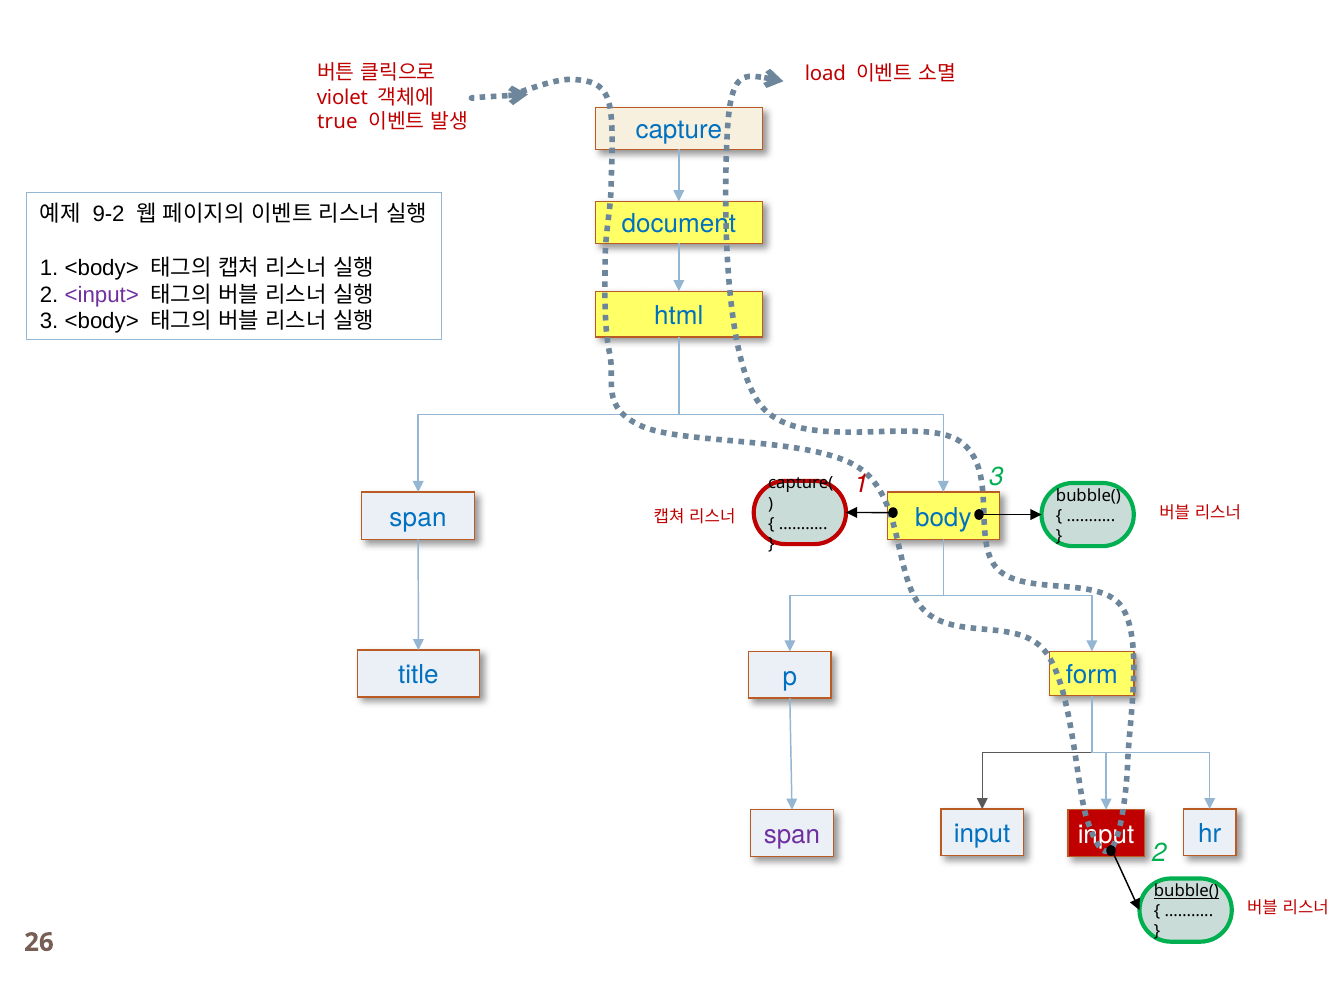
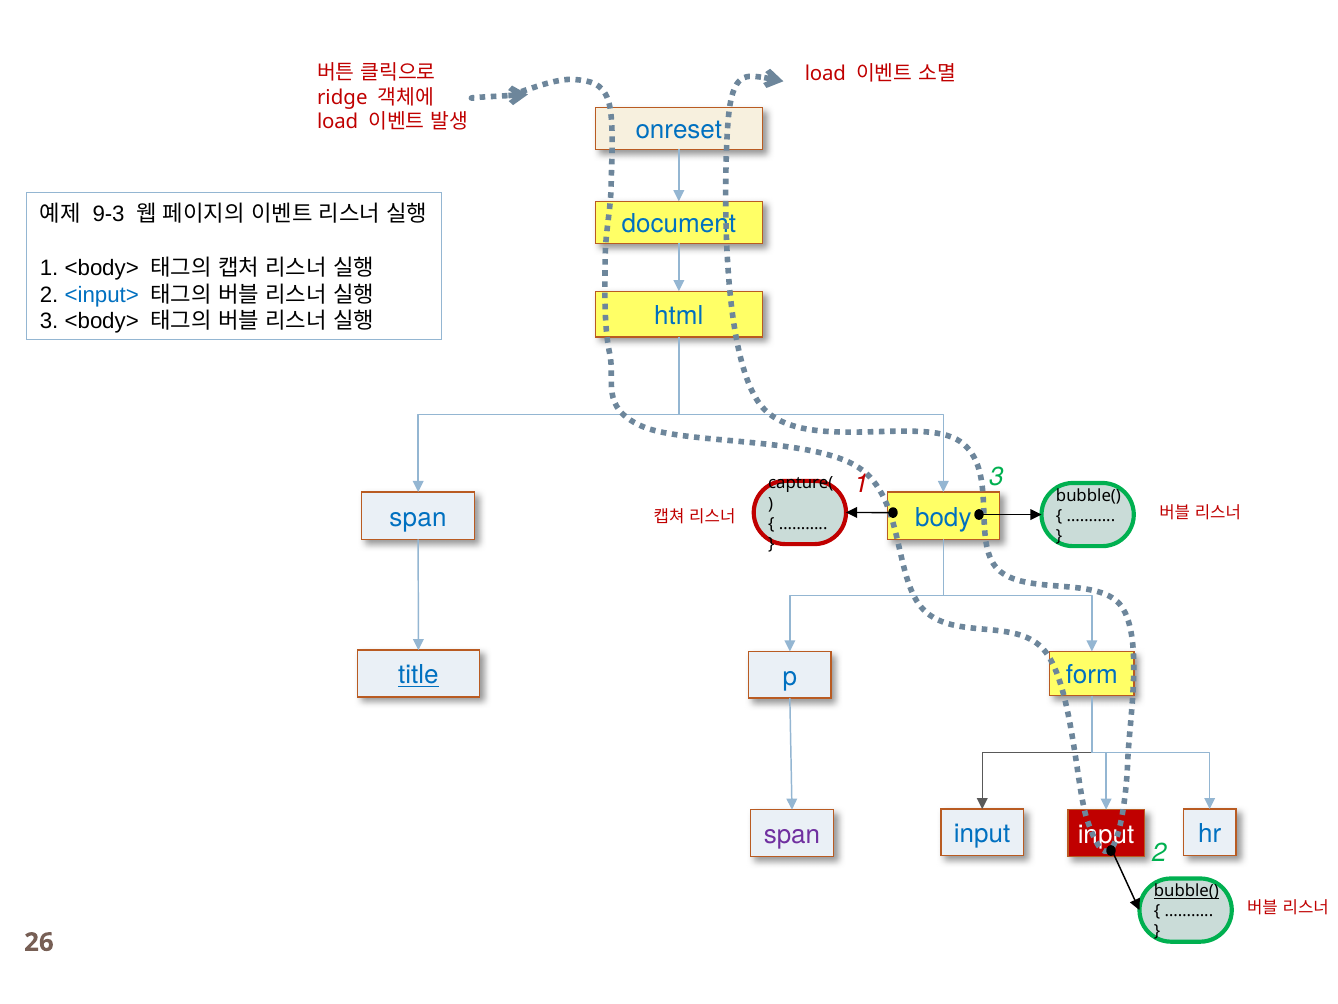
violet: violet -> ridge (342, 98)
true: true -> load (338, 122)
capture: capture -> onreset (679, 130)
9-2: 9-2 -> 9-3 (109, 214)
<input> colour: purple -> blue (102, 295)
title underline: none -> present (418, 675)
